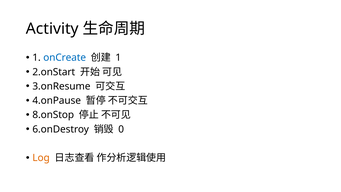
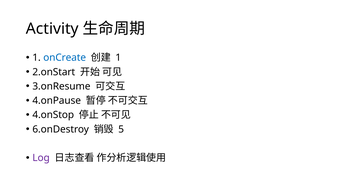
8.onStop: 8.onStop -> 4.onStop (53, 115)
0: 0 -> 5 (121, 129)
Log colour: orange -> purple (41, 158)
